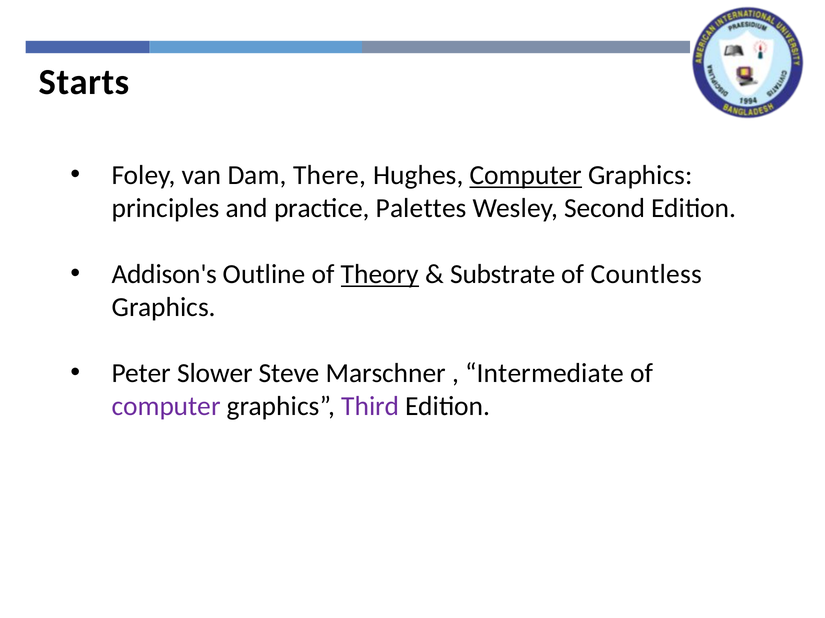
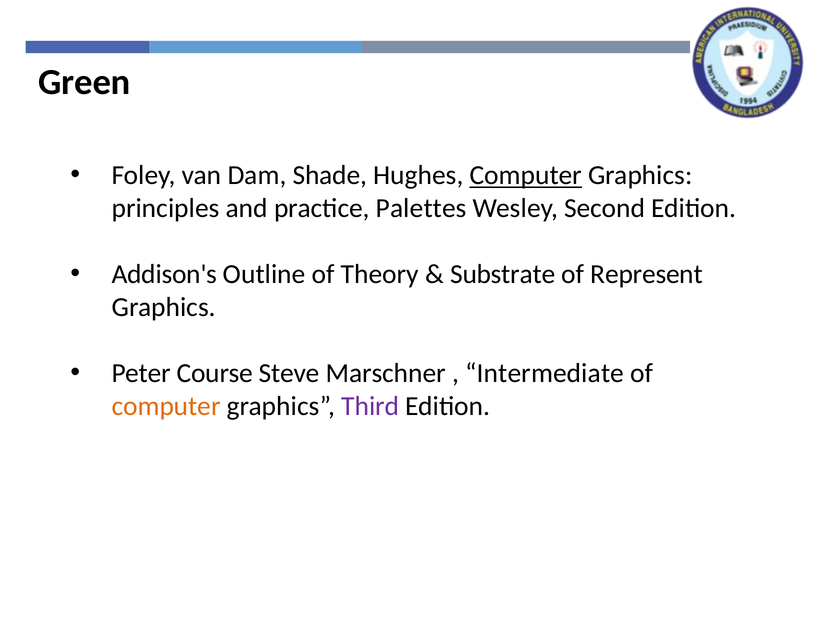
Starts: Starts -> Green (84, 82)
There: There -> Shade (330, 176)
Theory underline: present -> none (380, 275)
Countless: Countless -> Represent (647, 275)
Slower: Slower -> Course (215, 374)
computer colour: purple -> orange (166, 407)
